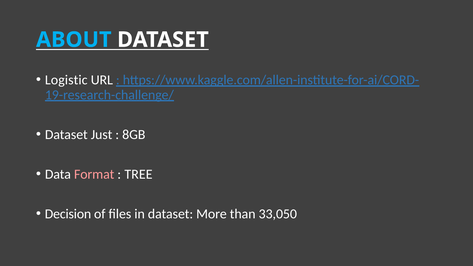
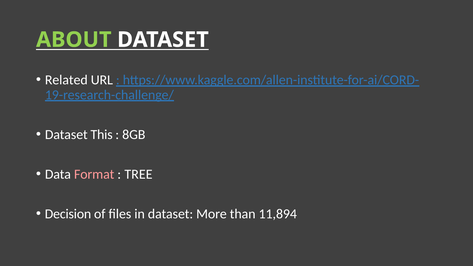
ABOUT colour: light blue -> light green (74, 40)
Logistic: Logistic -> Related (66, 80)
Just: Just -> This (102, 135)
33,050: 33,050 -> 11,894 (278, 214)
